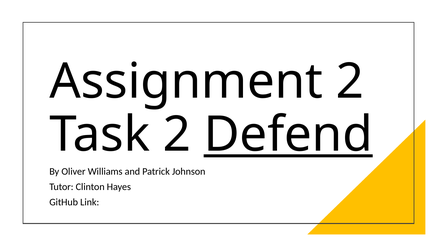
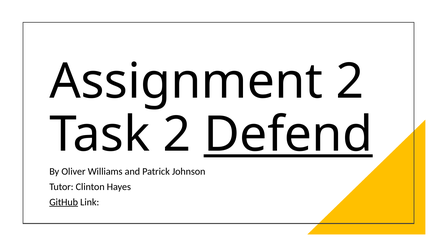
GitHub underline: none -> present (64, 202)
